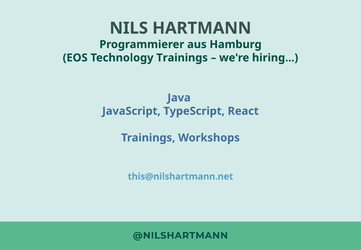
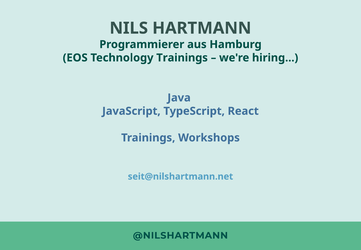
this@nilshartmann.net: this@nilshartmann.net -> seit@nilshartmann.net (180, 176)
